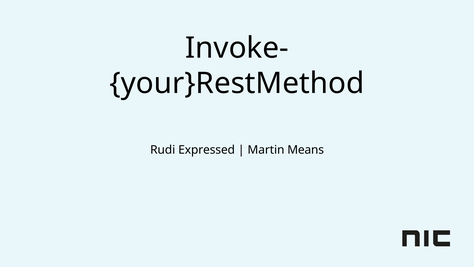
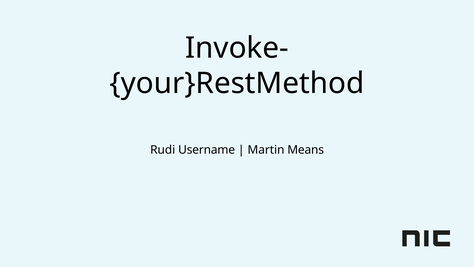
Expressed: Expressed -> Username (207, 150)
